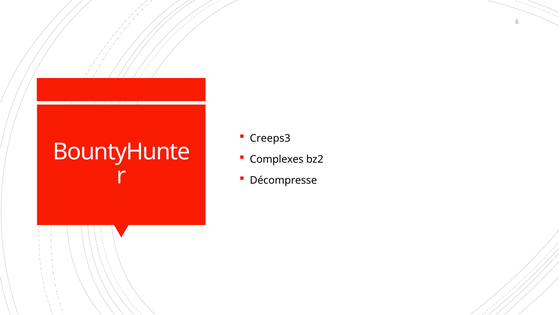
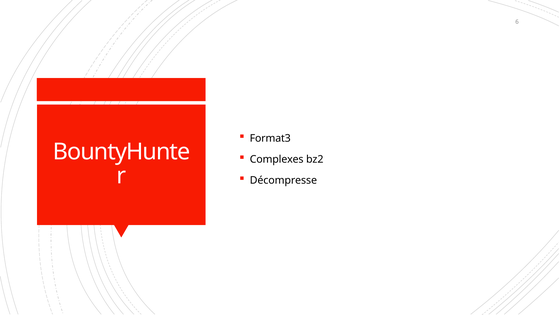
Creeps3: Creeps3 -> Format3 (270, 138)
